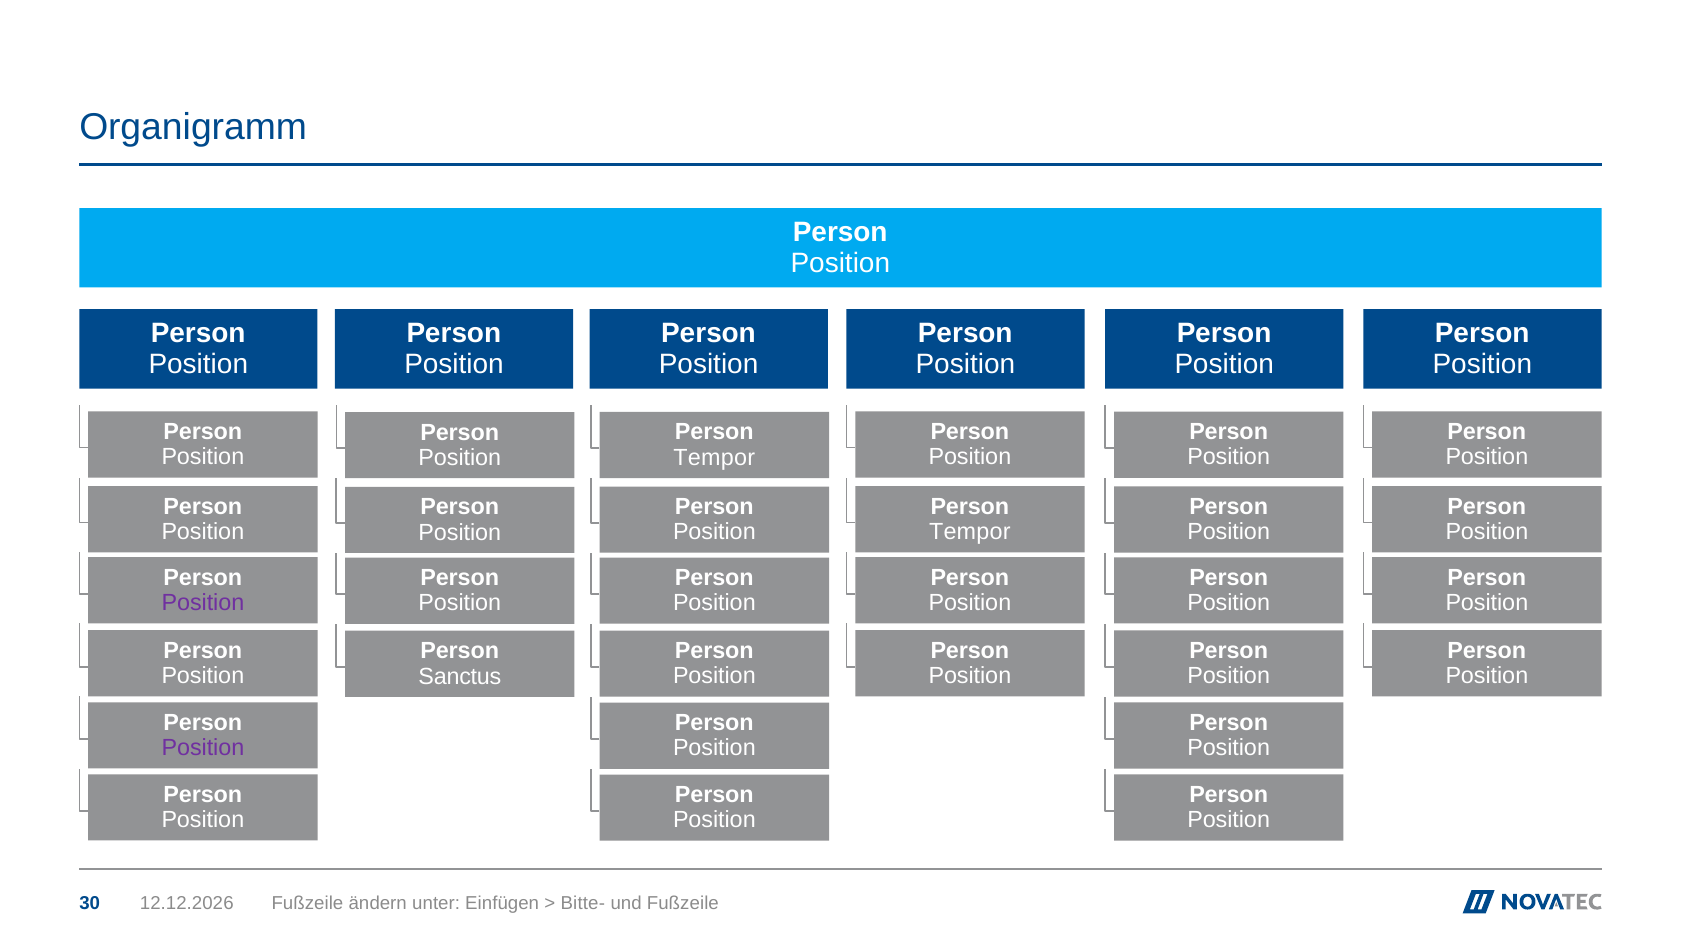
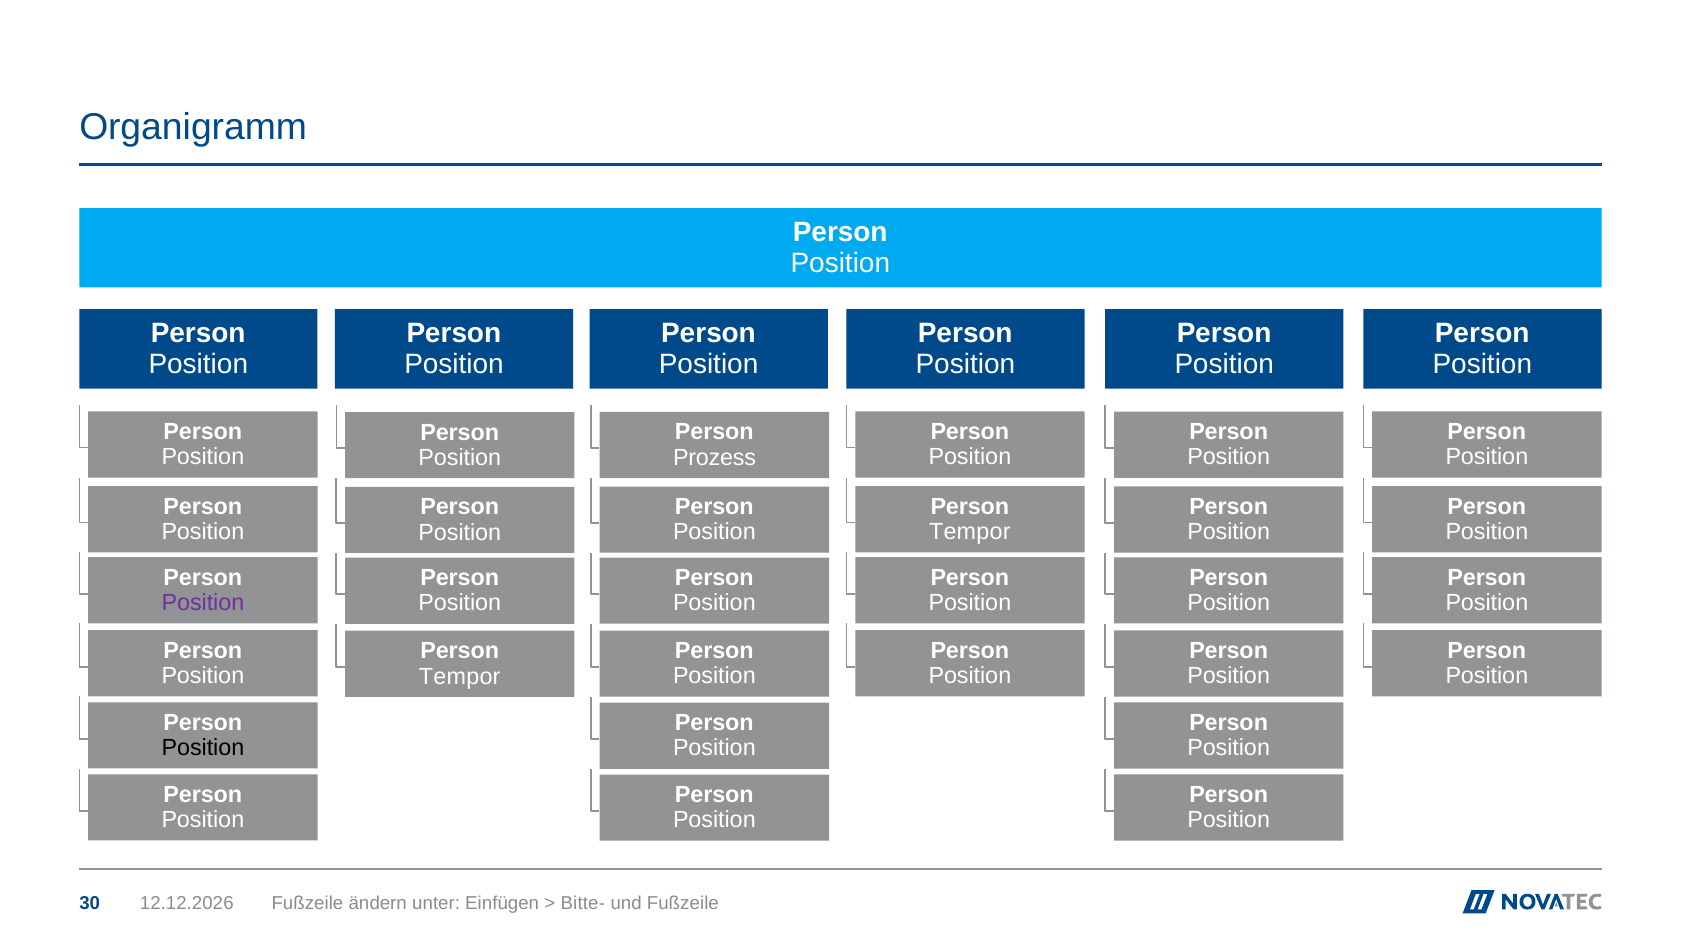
Tempor: Tempor -> Prozess (715, 457)
Sanctus: Sanctus -> Tempor (460, 676)
Position colour: purple -> black (203, 748)
